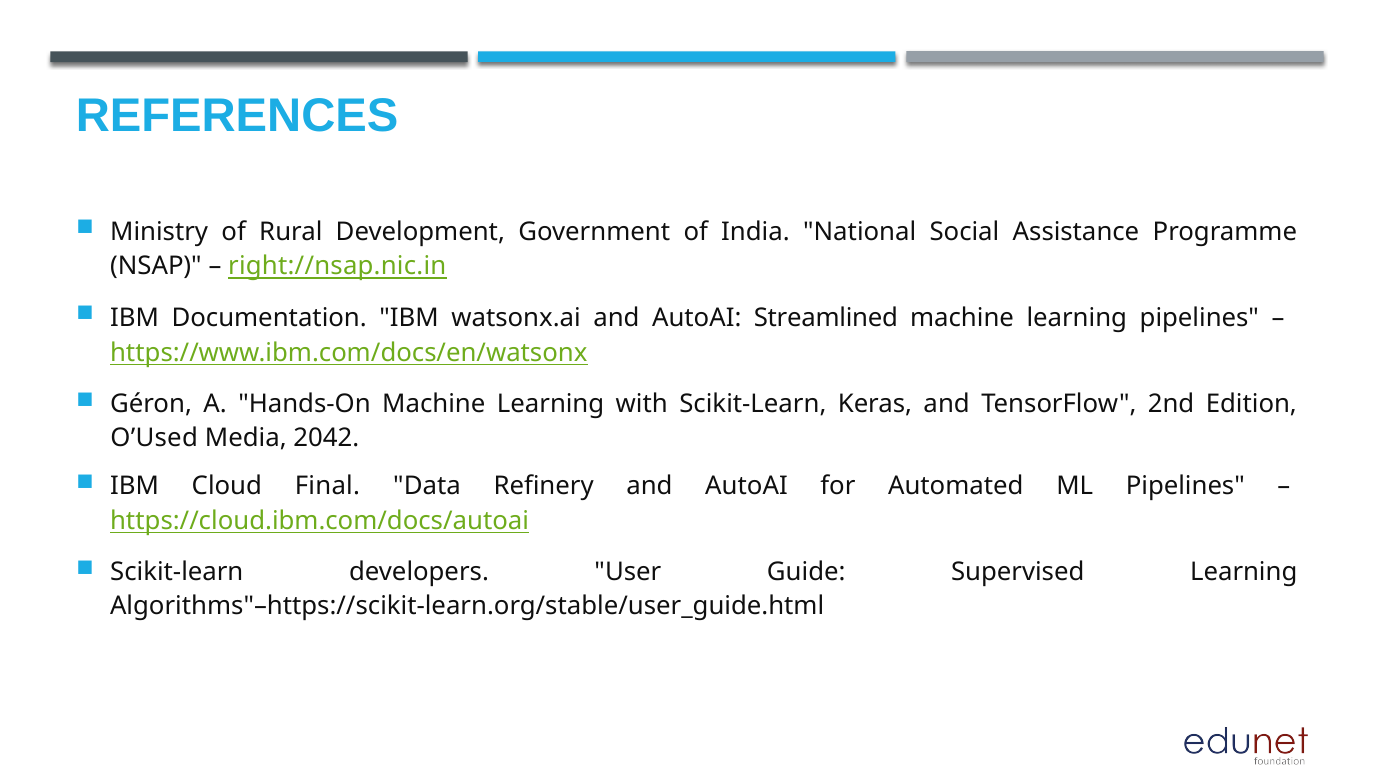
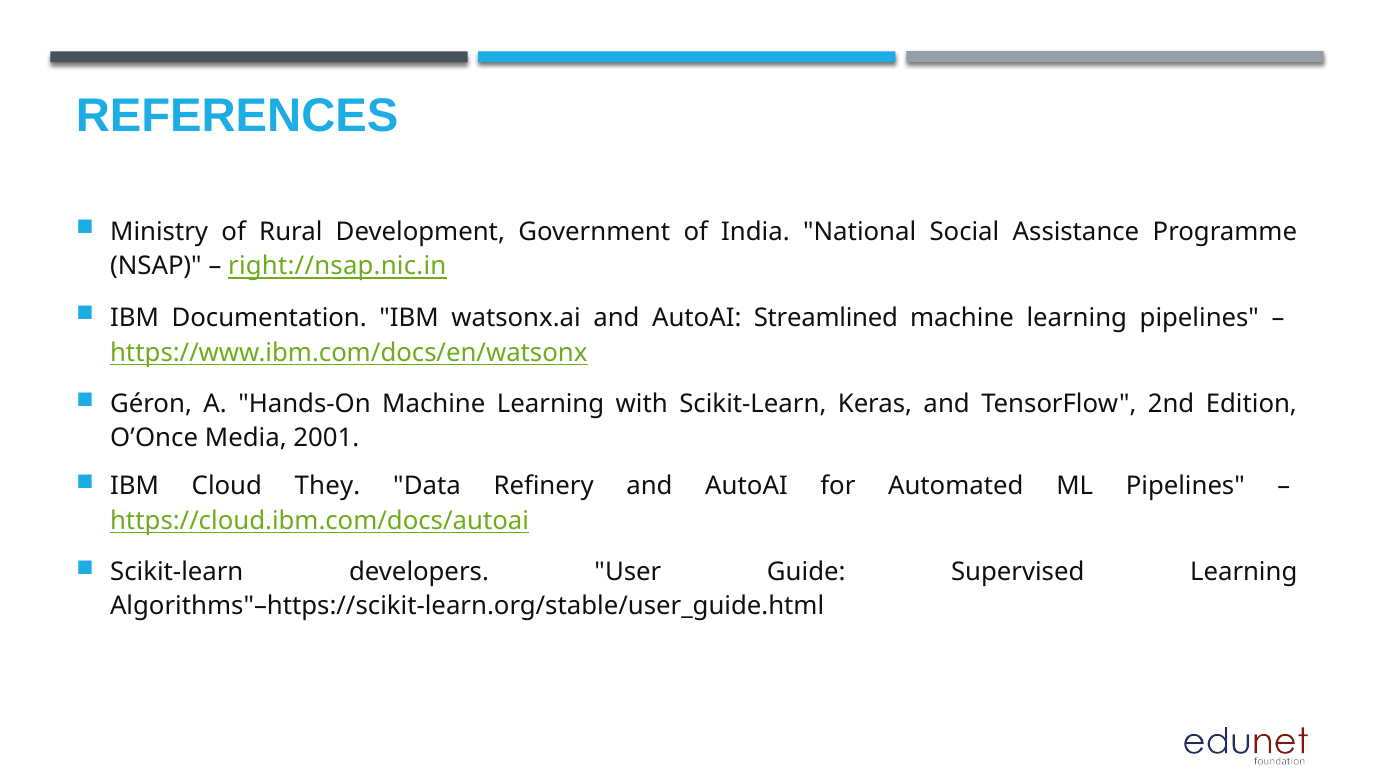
O’Used: O’Used -> O’Once (154, 438)
2042: 2042 -> 2001 (326, 438)
Final: Final -> They (327, 486)
